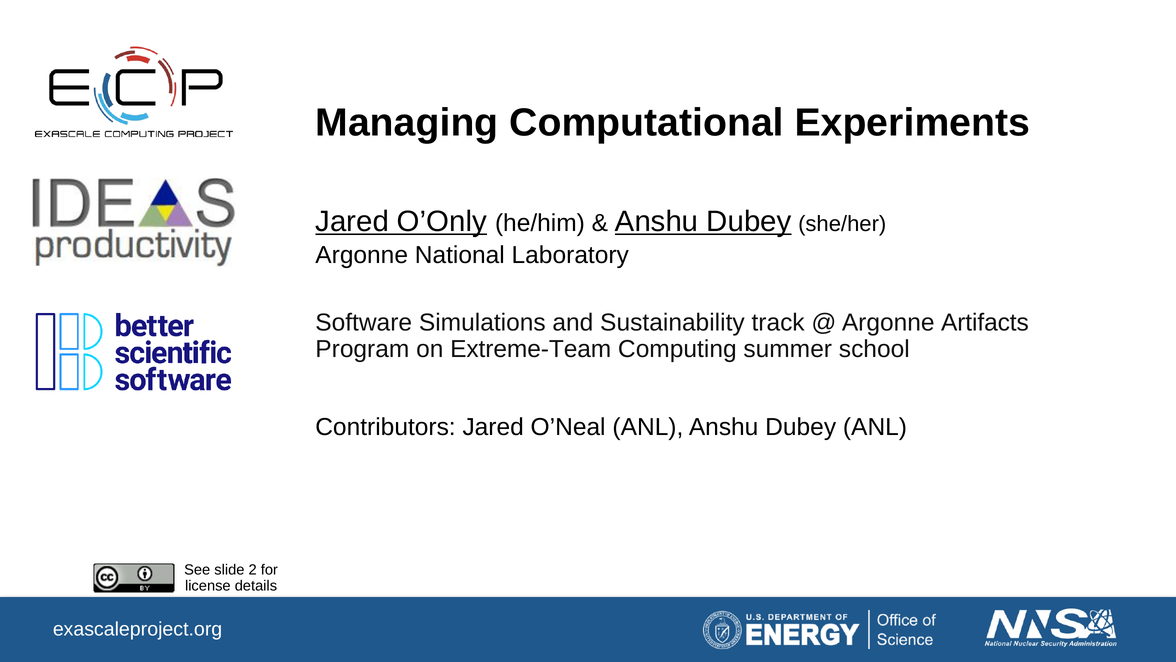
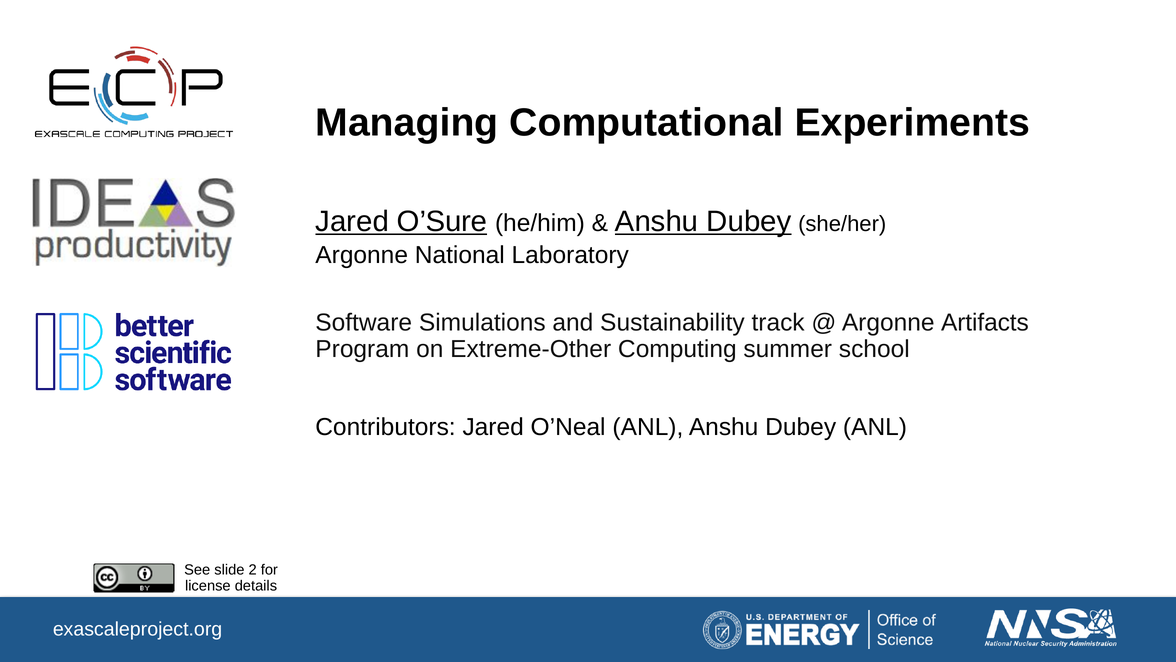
O’Only: O’Only -> O’Sure (442, 221)
Extreme-Team: Extreme-Team -> Extreme-Other (531, 349)
